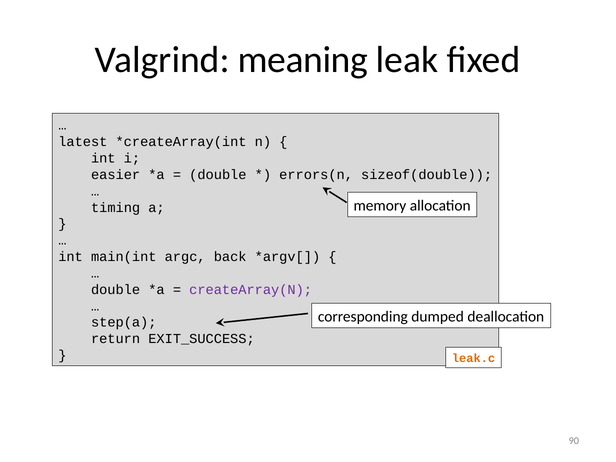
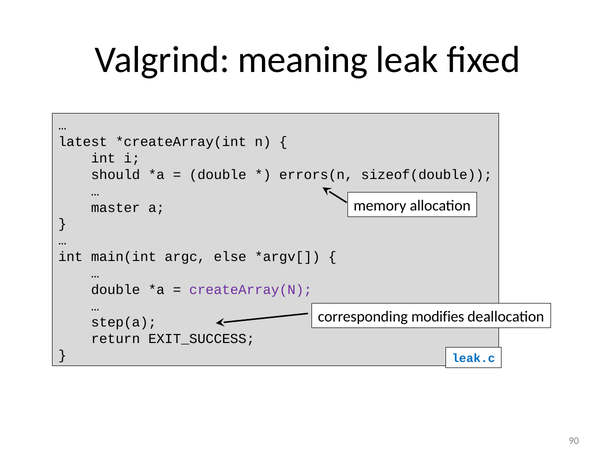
easier: easier -> should (116, 175)
timing: timing -> master (116, 208)
back: back -> else (230, 257)
dumped: dumped -> modifies (438, 316)
leak.c colour: orange -> blue (474, 358)
